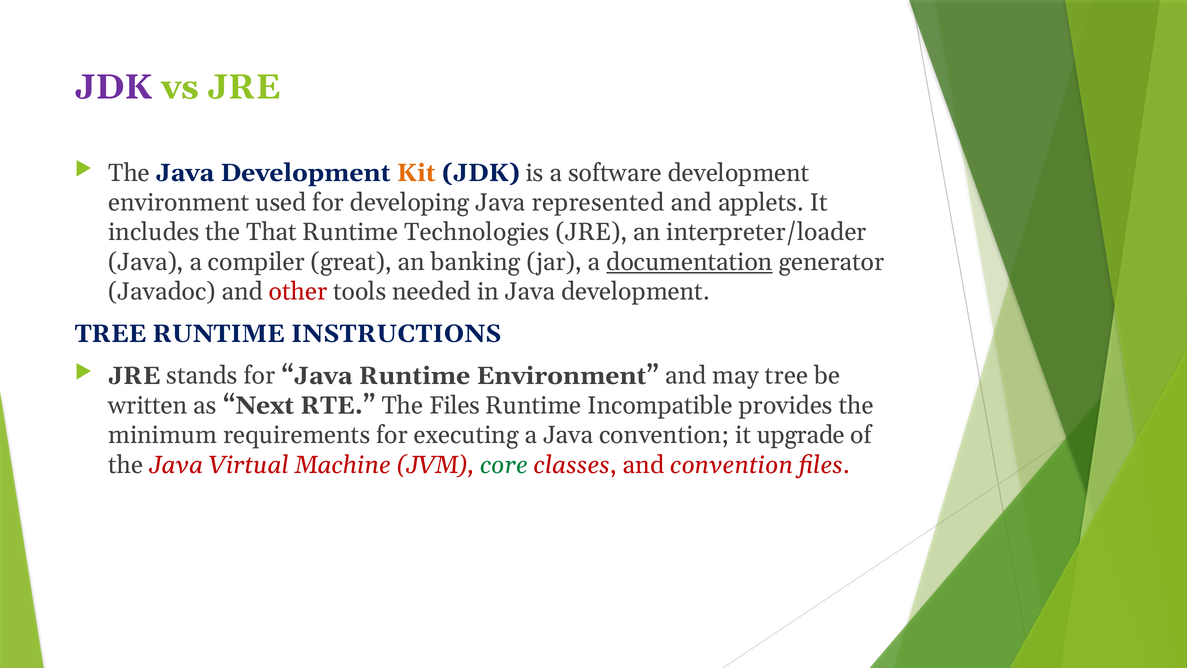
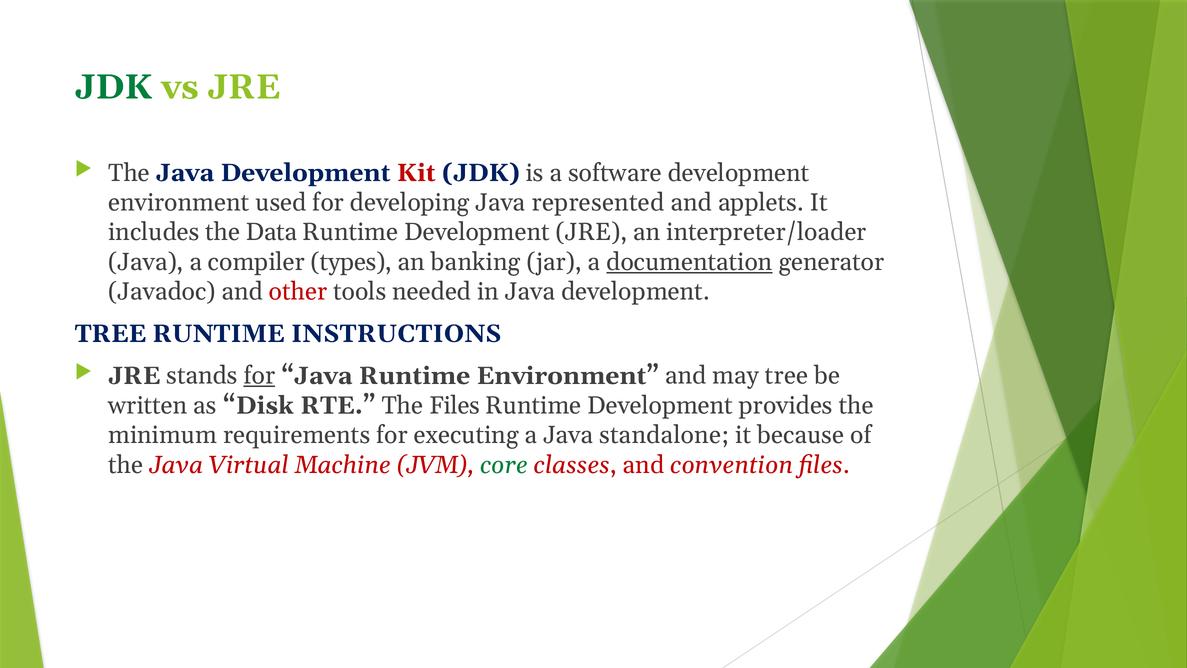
JDK colour: purple -> green (114, 87)
Kit colour: orange -> red (416, 173)
That: That -> Data (272, 232)
Technologies: Technologies -> Development (477, 232)
great: great -> types (352, 262)
for underline: none -> present (259, 376)
Next: Next -> Disk (258, 405)
Incompatible: Incompatible -> Development (660, 405)
Java convention: convention -> standalone (664, 435)
upgrade: upgrade -> because (801, 435)
